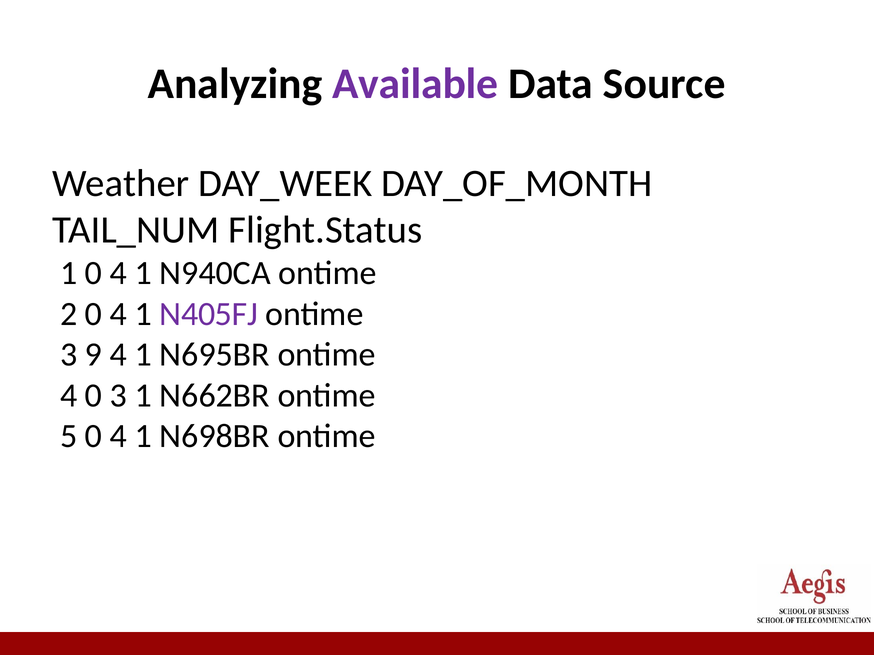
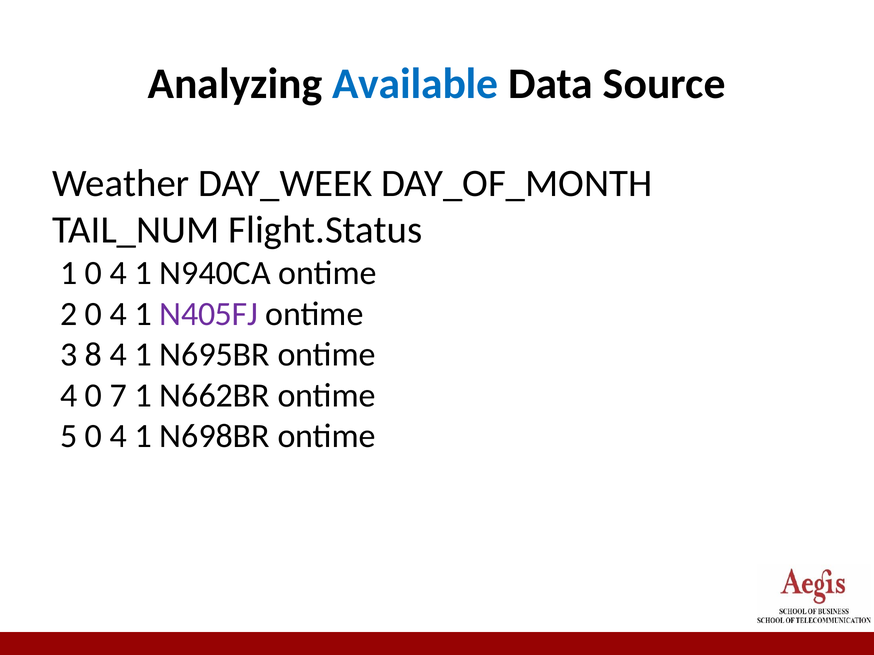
Available colour: purple -> blue (415, 84)
9: 9 -> 8 (94, 355)
0 3: 3 -> 7 (118, 396)
